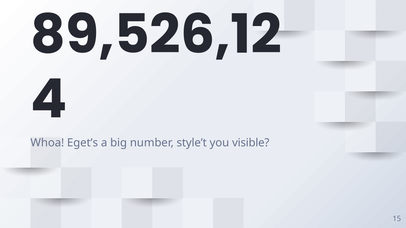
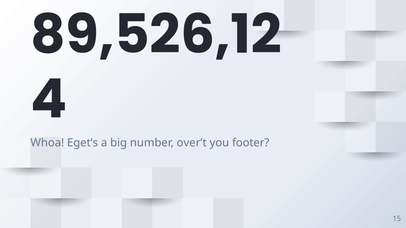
style’t: style’t -> over’t (192, 143)
visible: visible -> footer (251, 143)
